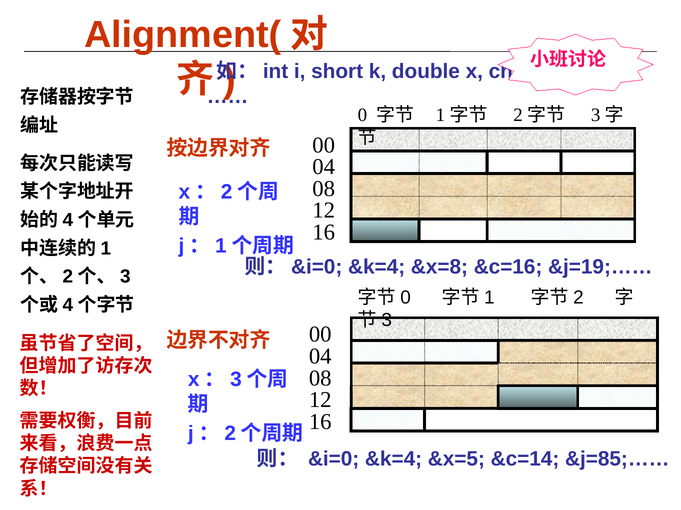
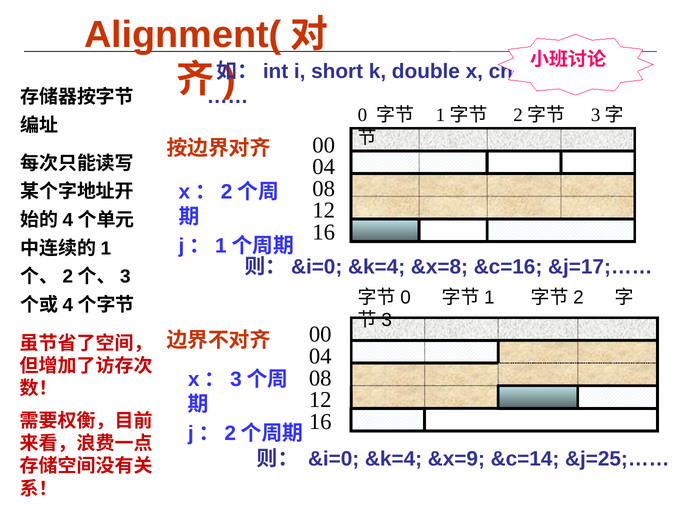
&j=19;……: &j=19;…… -> &j=17;…… (600, 267)
&x=5: &x=5 -> &x=9 (456, 459)
&j=85;……: &j=85;…… -> &j=25;…… (617, 459)
